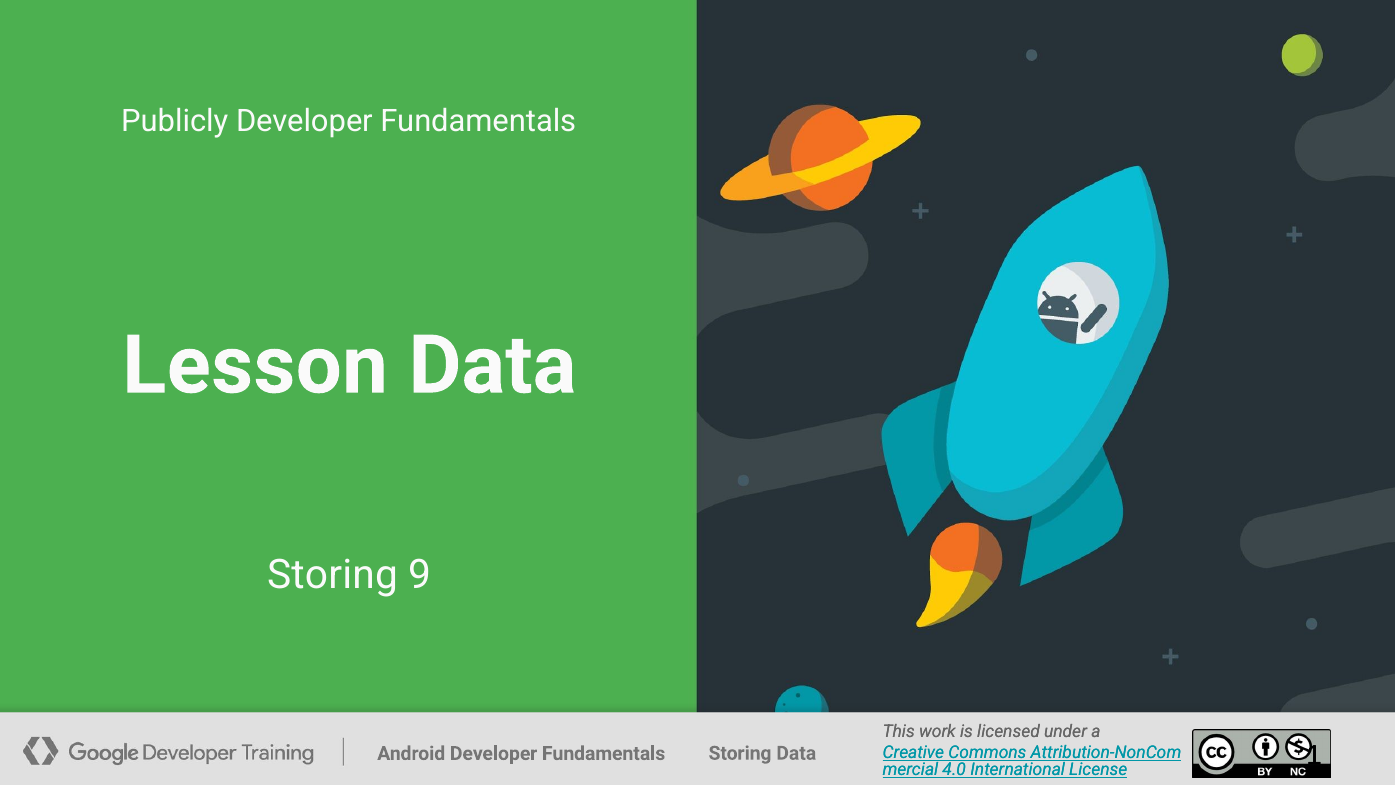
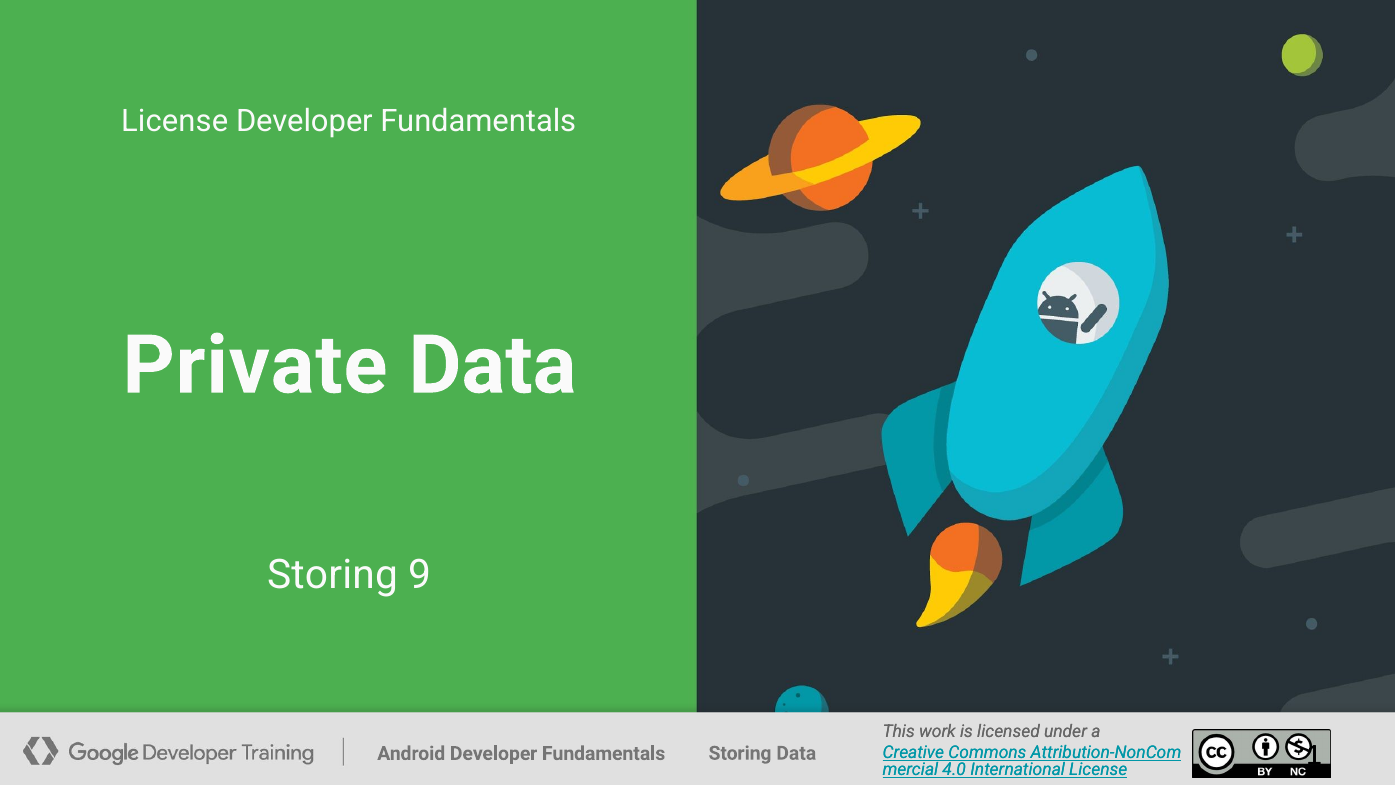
Publicly: Publicly -> License (175, 121)
Lesson: Lesson -> Private (255, 366)
